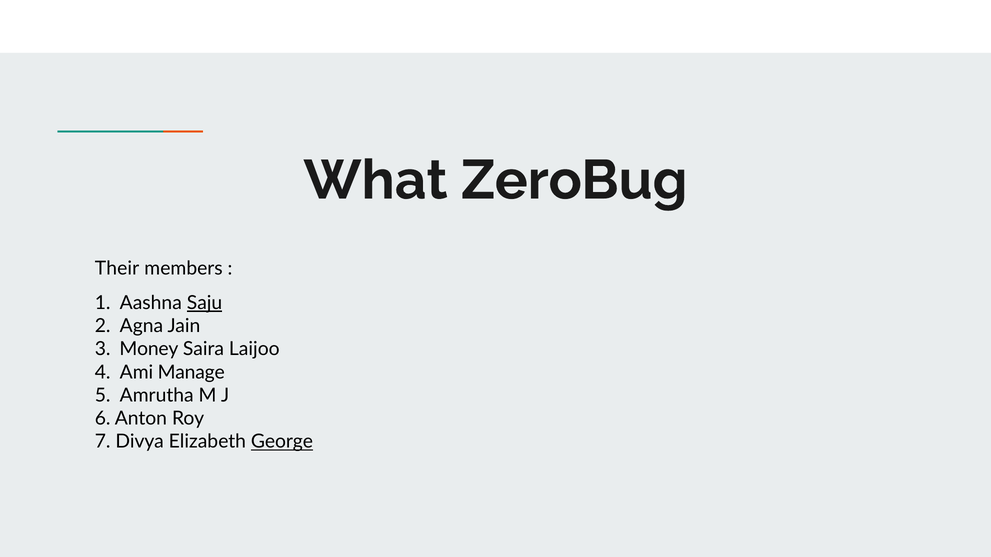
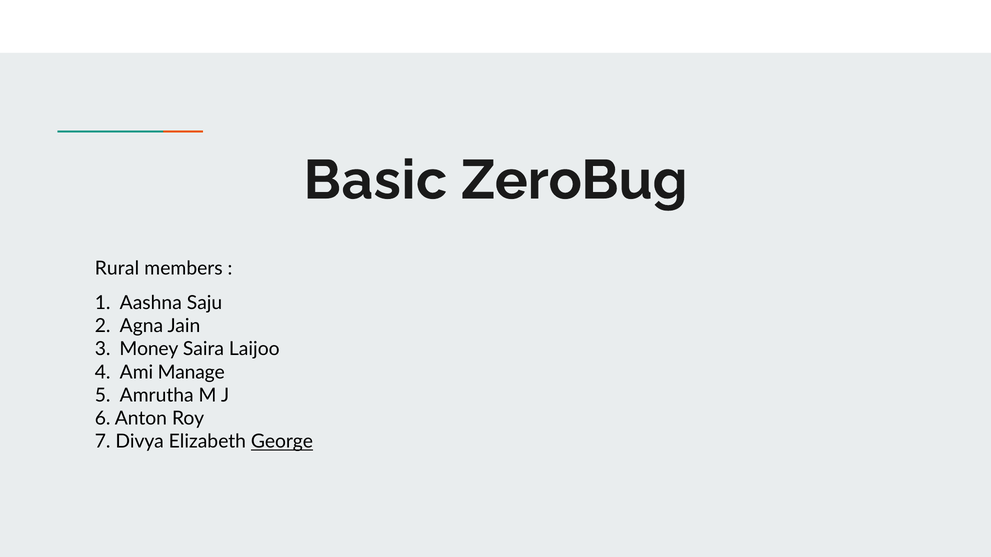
What: What -> Basic (375, 181)
Their: Their -> Rural (117, 268)
Saju underline: present -> none (205, 303)
